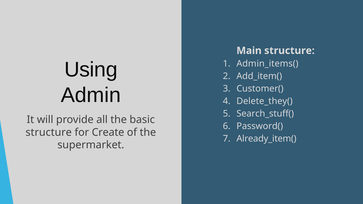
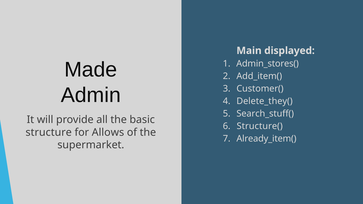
Main structure: structure -> displayed (289, 51)
Using: Using -> Made (91, 70)
Admin_items(: Admin_items( -> Admin_stores( (268, 64)
Password(: Password( -> Structure( (260, 126)
Create: Create -> Allows (108, 132)
